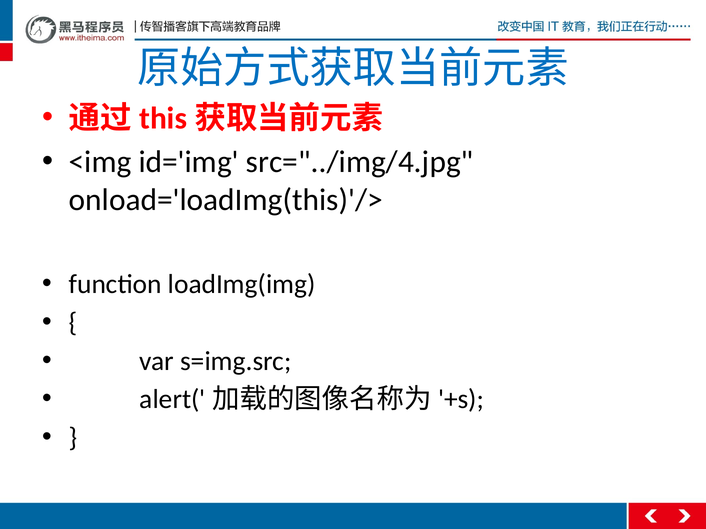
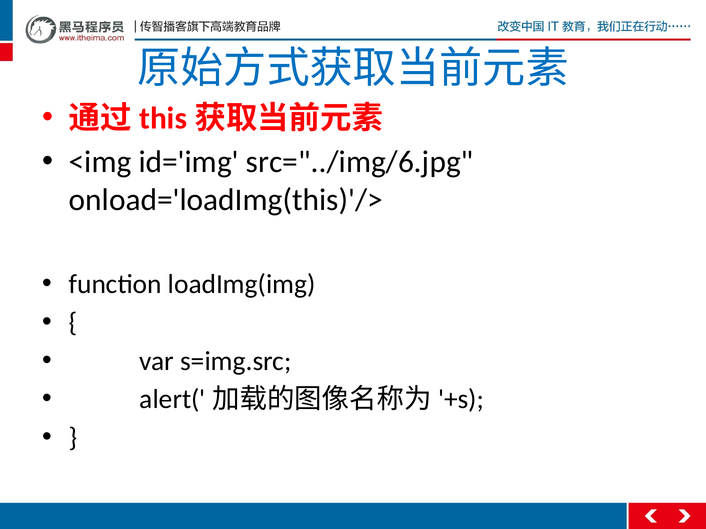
src="../img/4.jpg: src="../img/4.jpg -> src="../img/6.jpg (360, 162)
